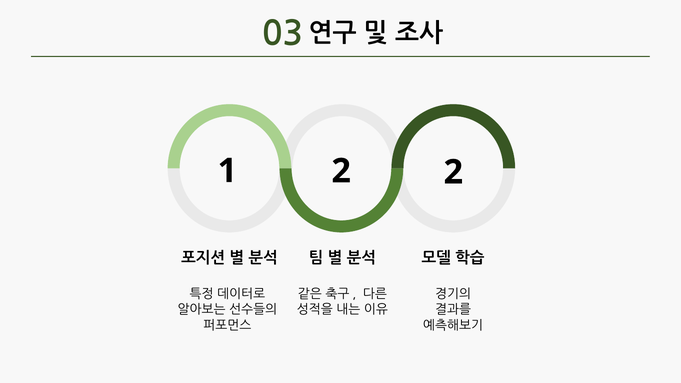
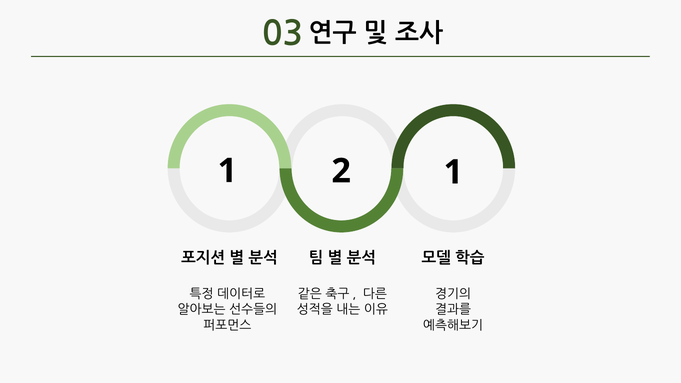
2 2: 2 -> 1 (453, 172)
